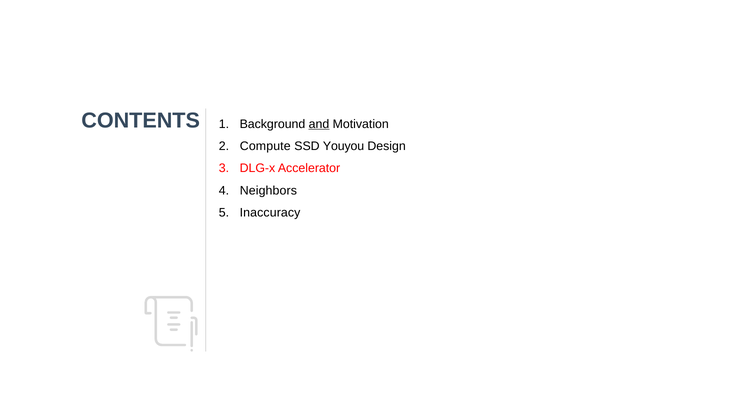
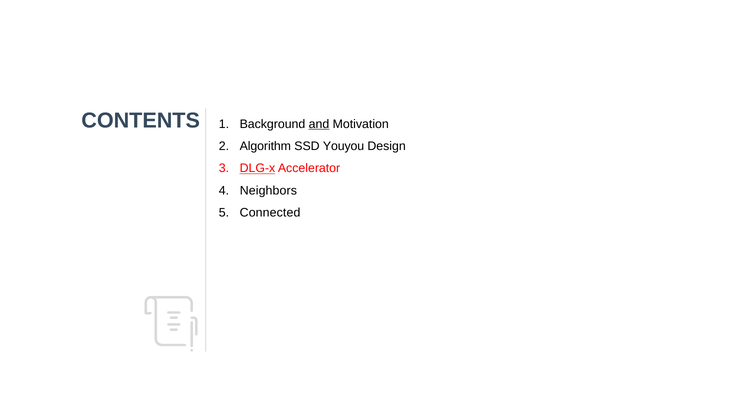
Compute: Compute -> Algorithm (265, 146)
DLG-x underline: none -> present (257, 168)
Inaccuracy: Inaccuracy -> Connected (270, 213)
